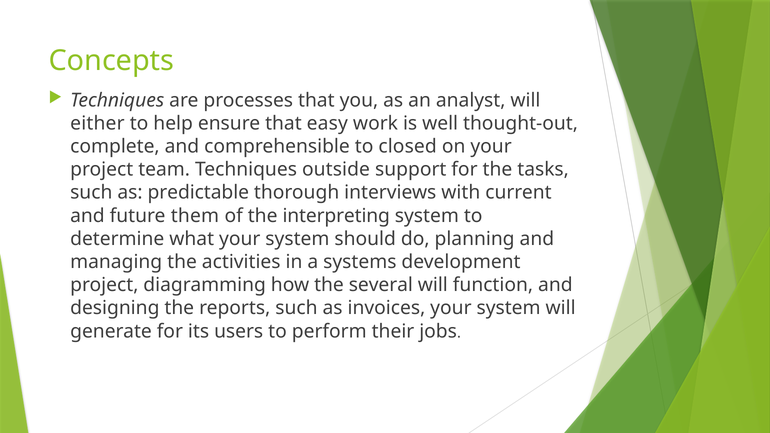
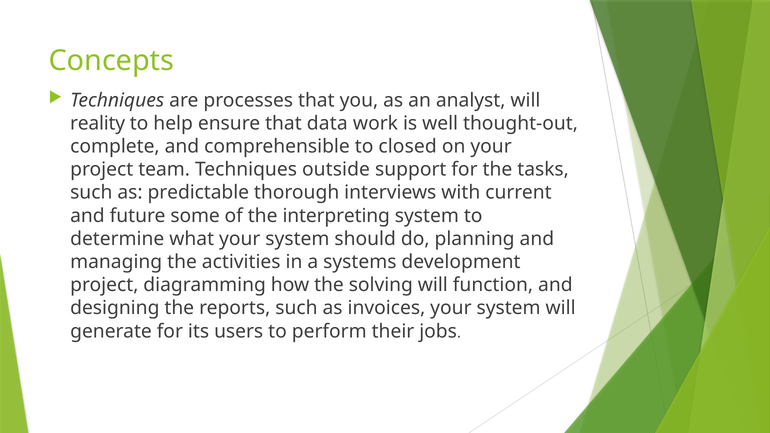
either: either -> reality (98, 123)
easy: easy -> data (327, 123)
them: them -> some (195, 216)
several: several -> solving (381, 285)
